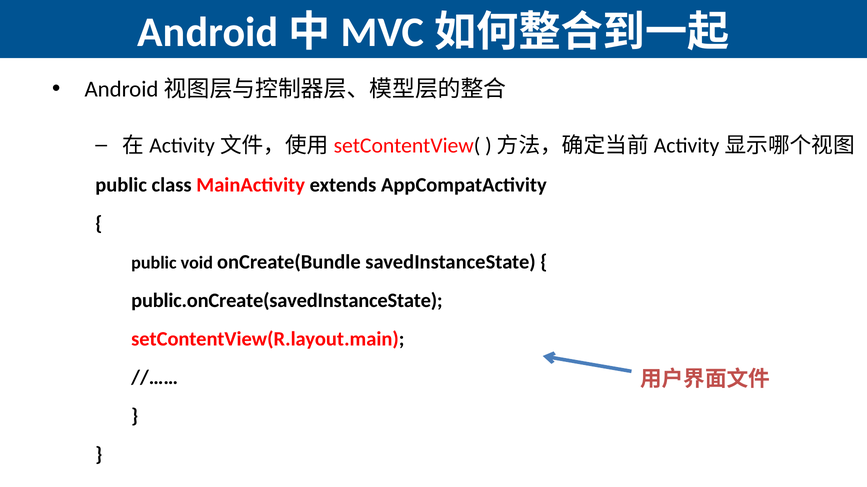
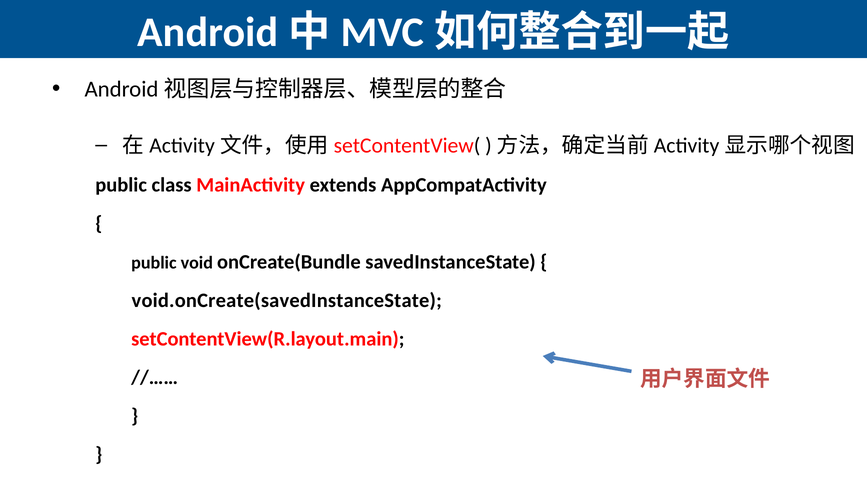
public.onCreate(savedInstanceState: public.onCreate(savedInstanceState -> void.onCreate(savedInstanceState (287, 301)
